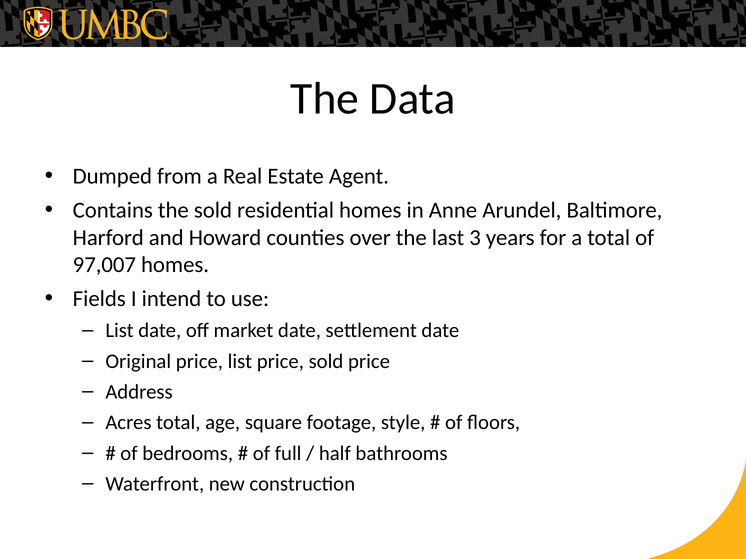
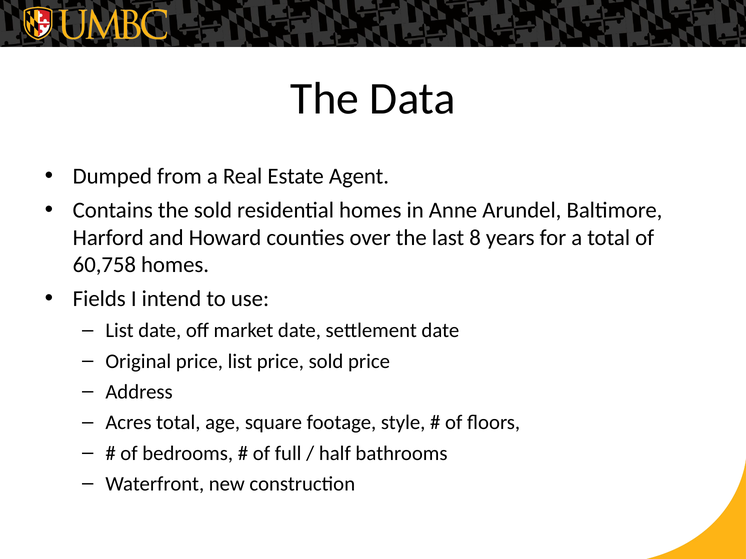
3: 3 -> 8 (475, 238)
97,007: 97,007 -> 60,758 (104, 265)
